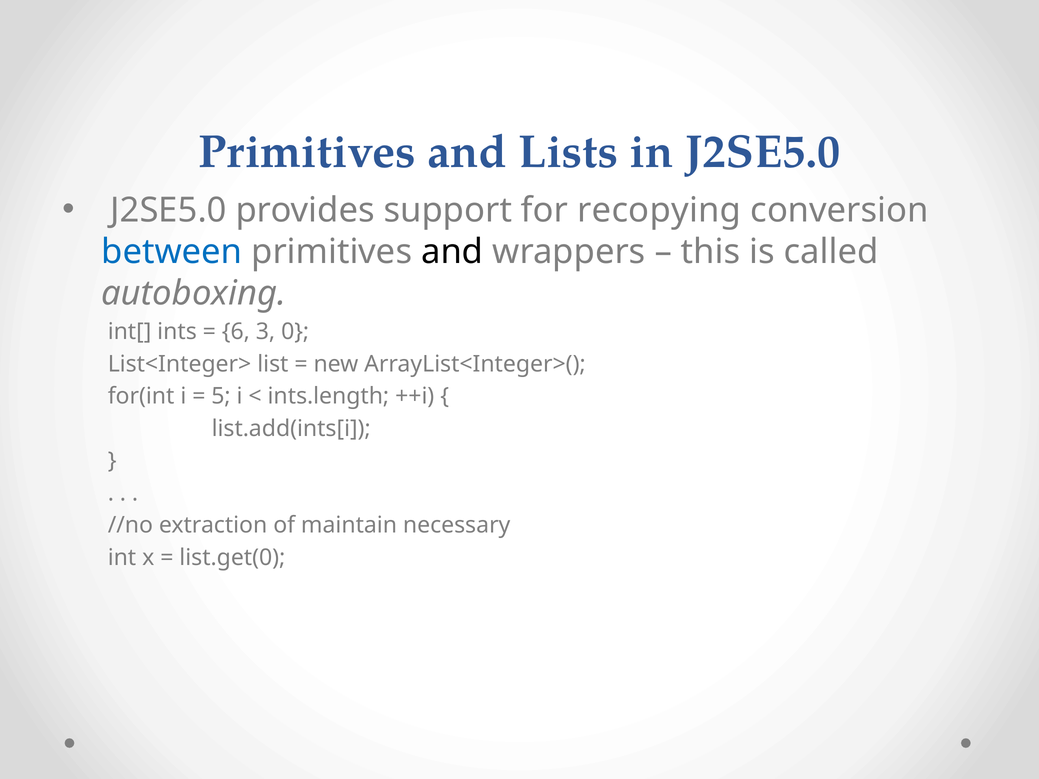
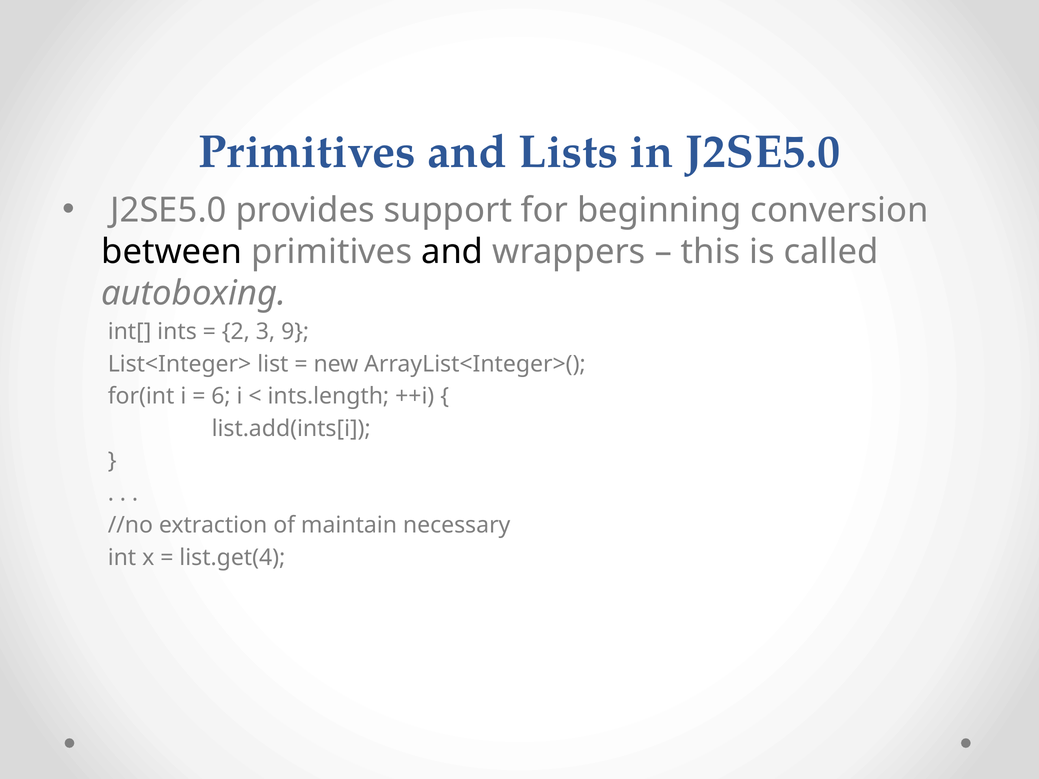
recopying: recopying -> beginning (659, 210)
between colour: blue -> black (172, 252)
6: 6 -> 2 (236, 332)
0: 0 -> 9 (295, 332)
5: 5 -> 6 (221, 396)
list.get(0: list.get(0 -> list.get(4 (232, 558)
